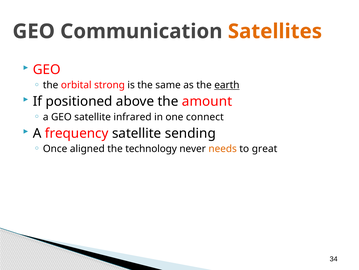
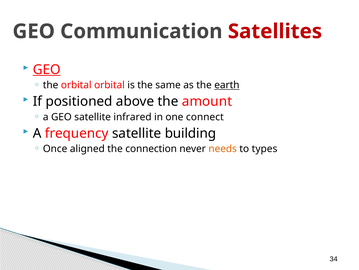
Satellites colour: orange -> red (275, 31)
GEO underline: none -> present (47, 69)
orbital strong: strong -> orbital (109, 85)
sending: sending -> building (190, 133)
technology: technology -> connection (151, 148)
great: great -> types (265, 148)
